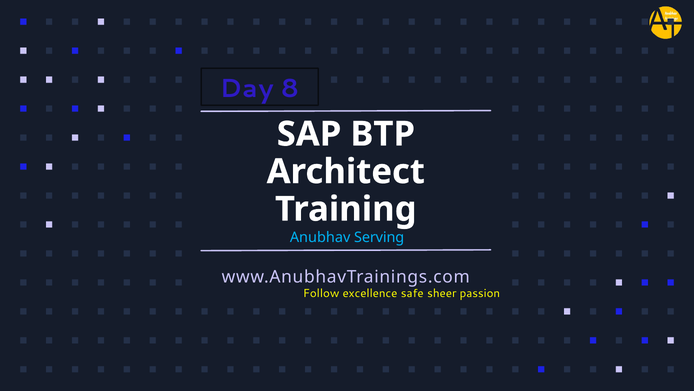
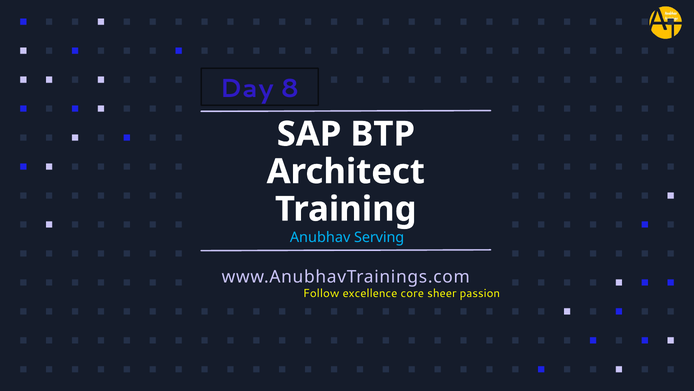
safe: safe -> core (412, 293)
